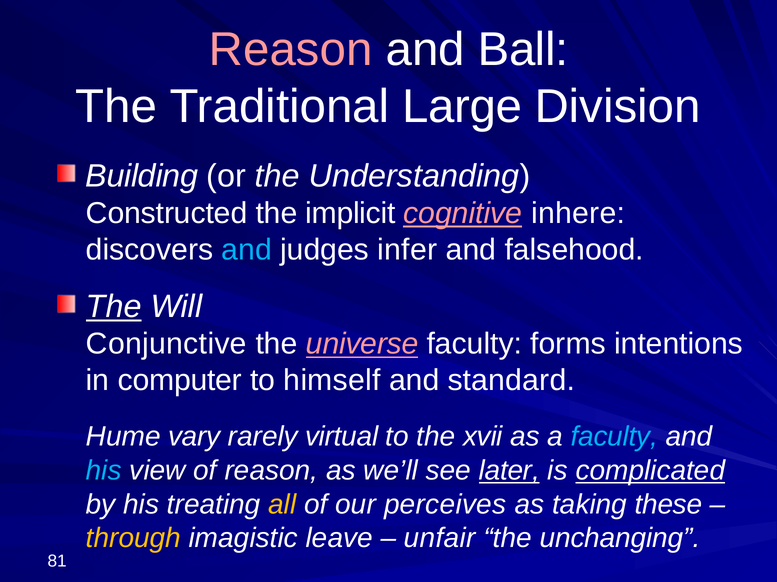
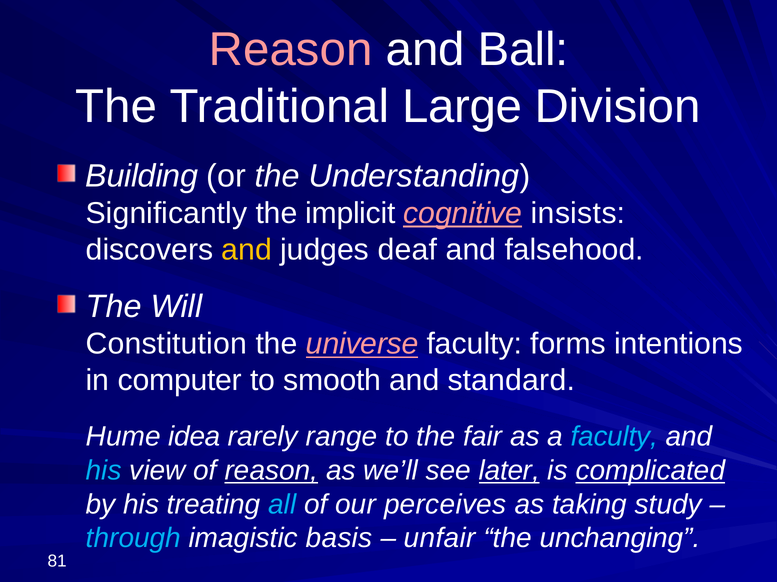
Constructed: Constructed -> Significantly (166, 214)
inhere: inhere -> insists (578, 214)
and colour: light blue -> yellow (247, 250)
infer: infer -> deaf (407, 250)
The underline: present -> none (114, 307)
Conjunctive: Conjunctive -> Constitution (166, 344)
himself: himself -> smooth (332, 381)
vary: vary -> idea (194, 437)
virtual: virtual -> range (342, 437)
xvii: xvii -> fair (483, 437)
reason underline: none -> present (271, 471)
all colour: yellow -> light blue (282, 505)
these: these -> study (668, 505)
through colour: yellow -> light blue (133, 539)
leave: leave -> basis (339, 539)
